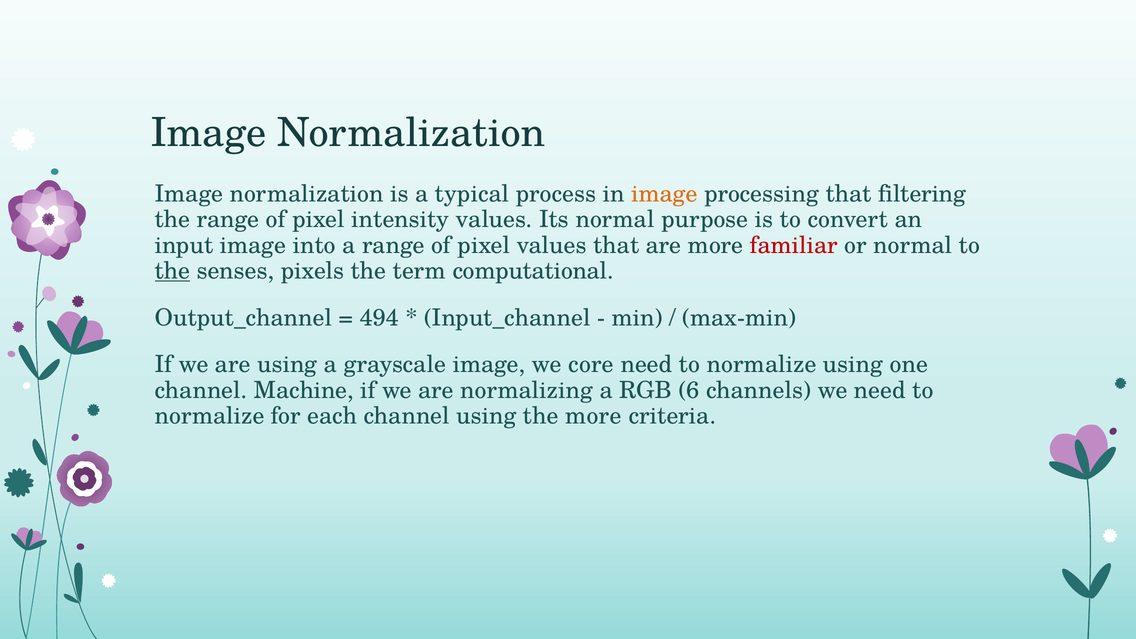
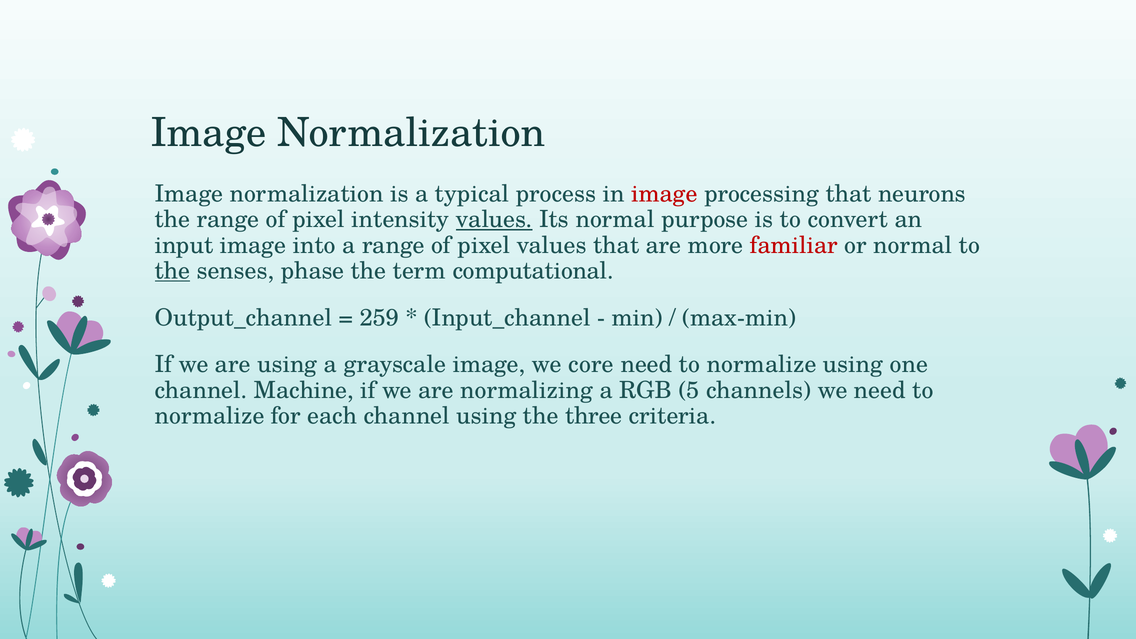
image colour: orange -> red (664, 194)
filtering: filtering -> neurons (922, 194)
values underline: none -> present (494, 220)
pixels: pixels -> phase (313, 271)
494: 494 -> 259 (379, 318)
6: 6 -> 5 (689, 390)
the more: more -> three (594, 416)
